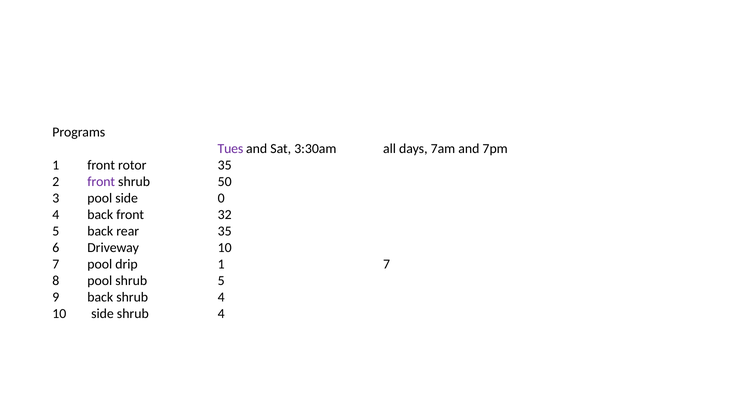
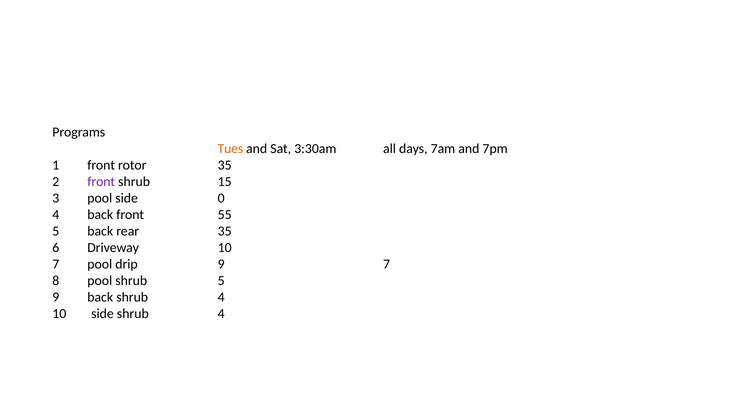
Tues colour: purple -> orange (230, 149)
50: 50 -> 15 (225, 182)
32: 32 -> 55 (225, 215)
drip 1: 1 -> 9 (221, 265)
